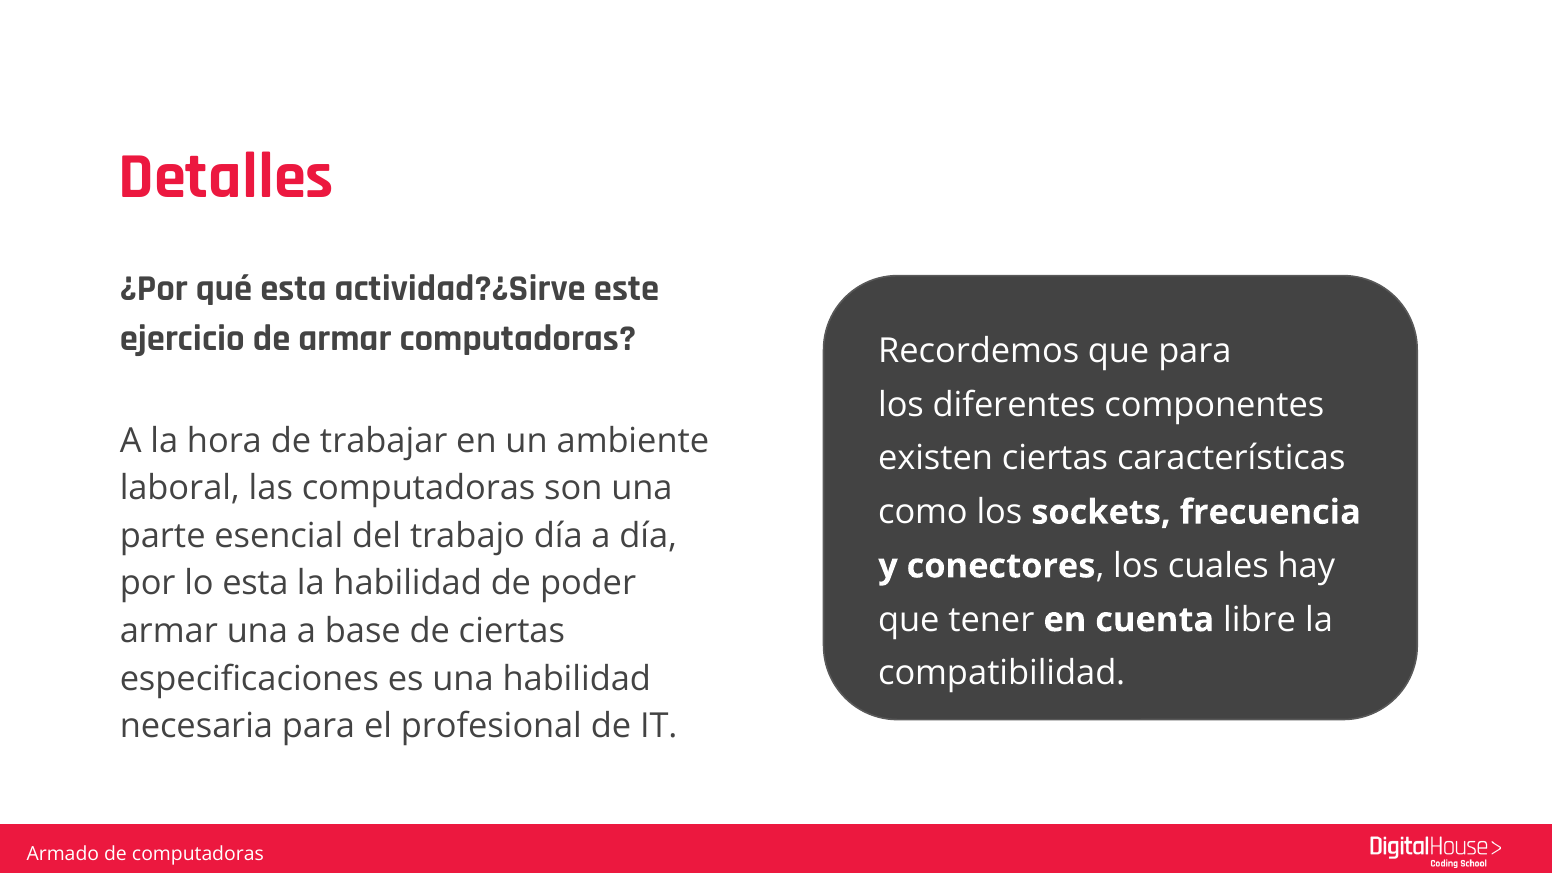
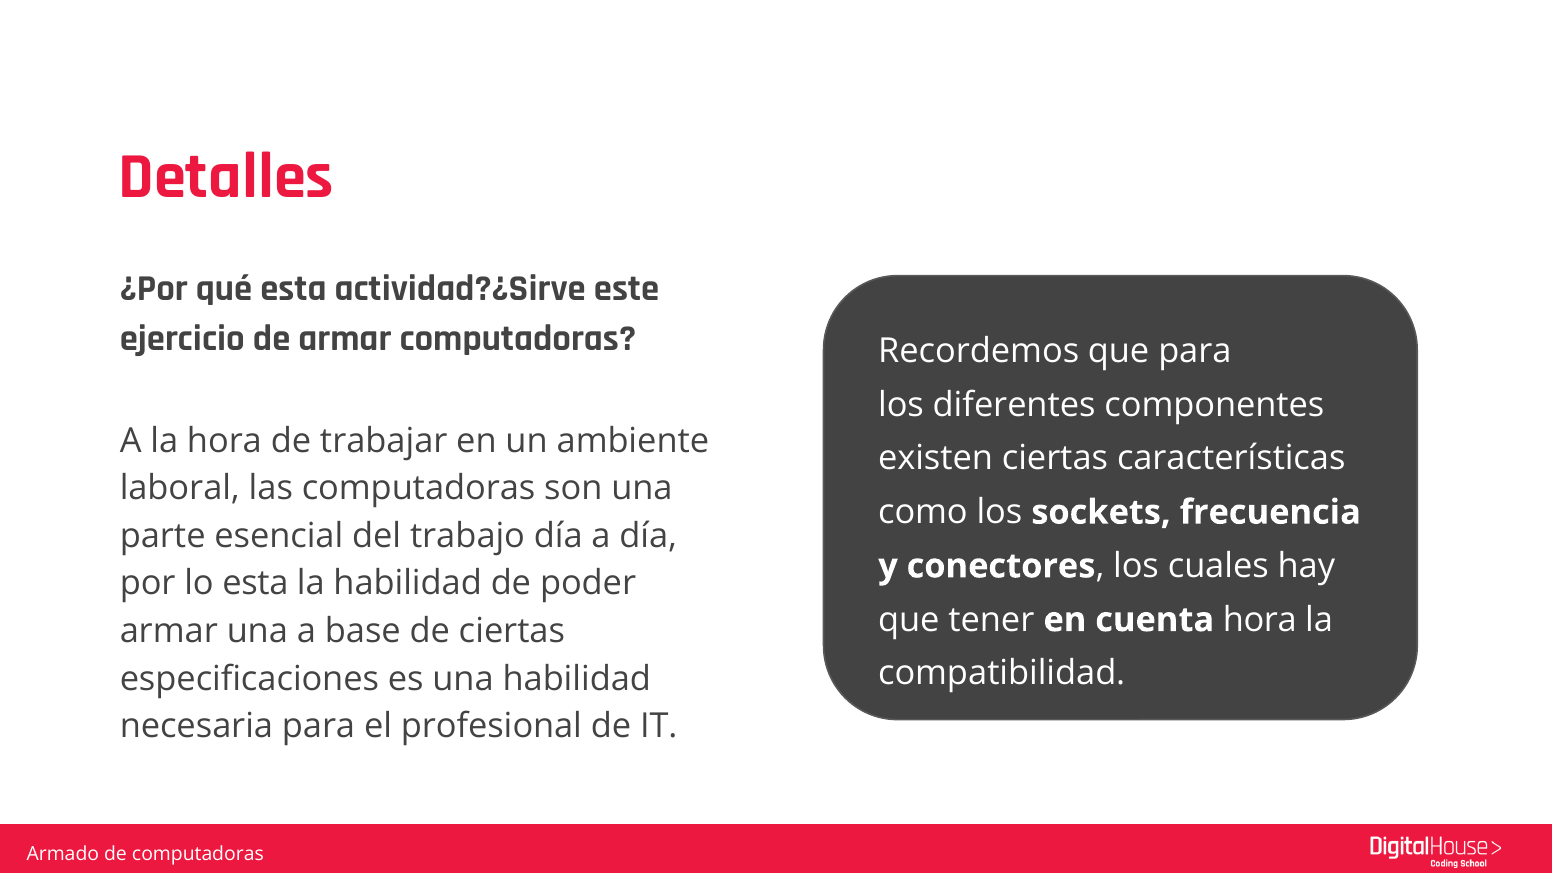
cuenta libre: libre -> hora (1260, 620)
